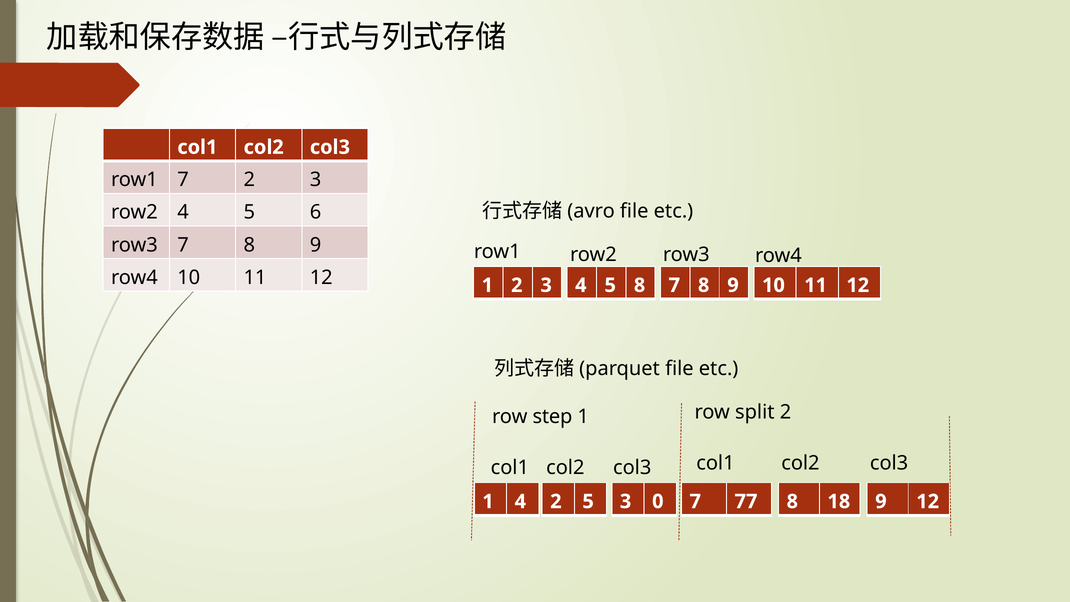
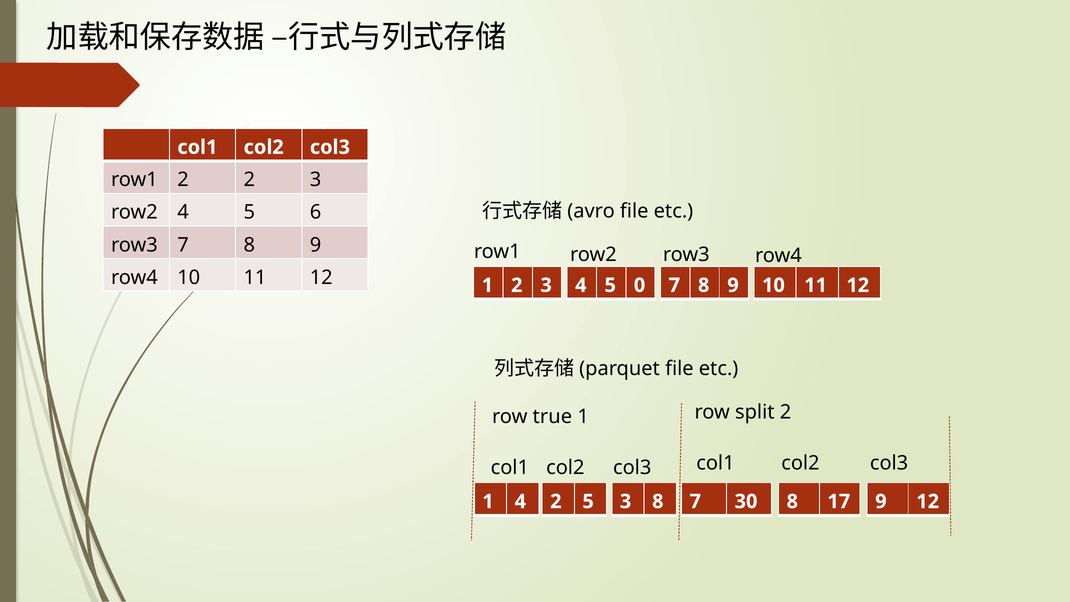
row1 7: 7 -> 2 (183, 180)
5 8: 8 -> 0 (640, 285)
step: step -> true (552, 416)
3 0: 0 -> 8 (658, 501)
77: 77 -> 30 (746, 501)
18: 18 -> 17 (839, 501)
